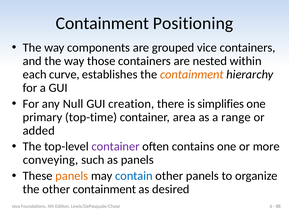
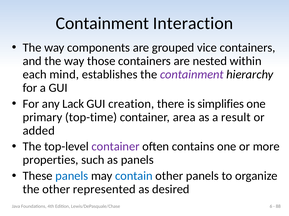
Positioning: Positioning -> Interaction (193, 23)
curve: curve -> mind (64, 75)
containment colour: orange -> purple (192, 75)
Null: Null -> Lack (73, 104)
range: range -> result (236, 118)
conveying: conveying -> properties (51, 160)
panels colour: orange -> blue (72, 176)
other containment: containment -> represented (104, 190)
